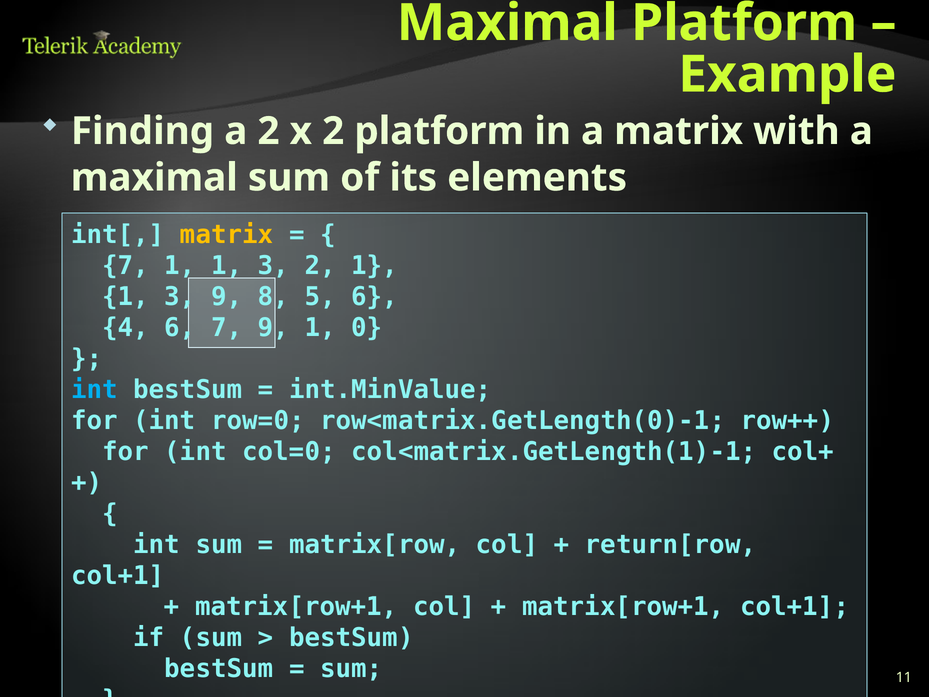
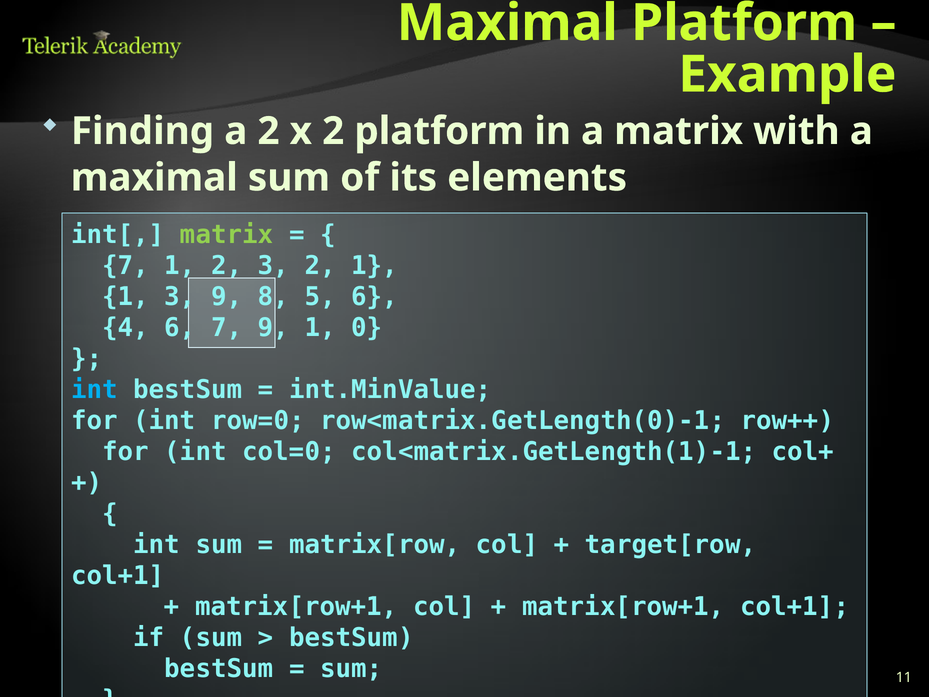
matrix colour: yellow -> light green (227, 235)
7 1 1: 1 -> 2 (227, 266)
return[row: return[row -> target[row (671, 545)
